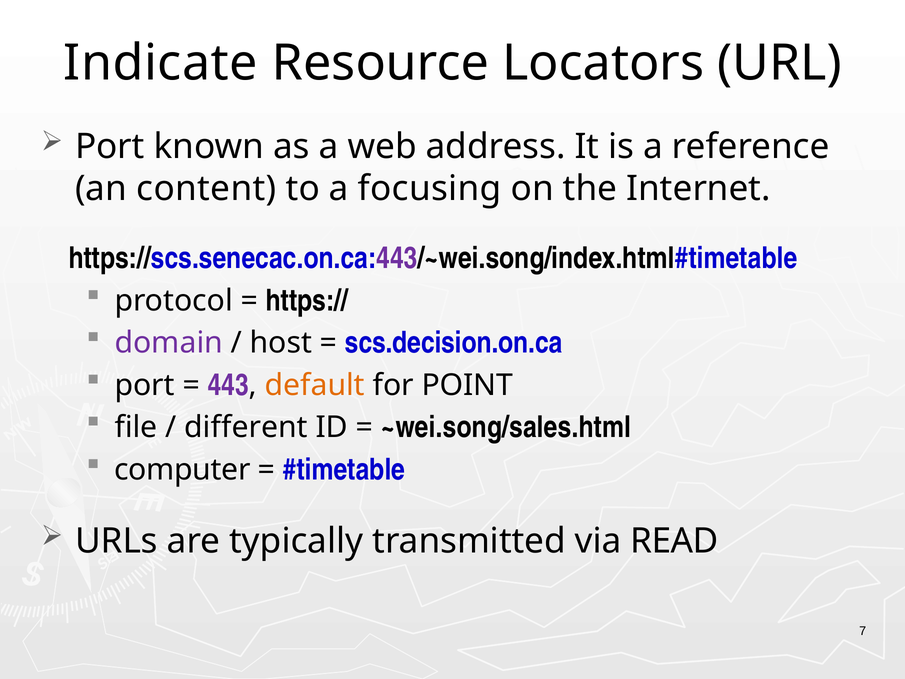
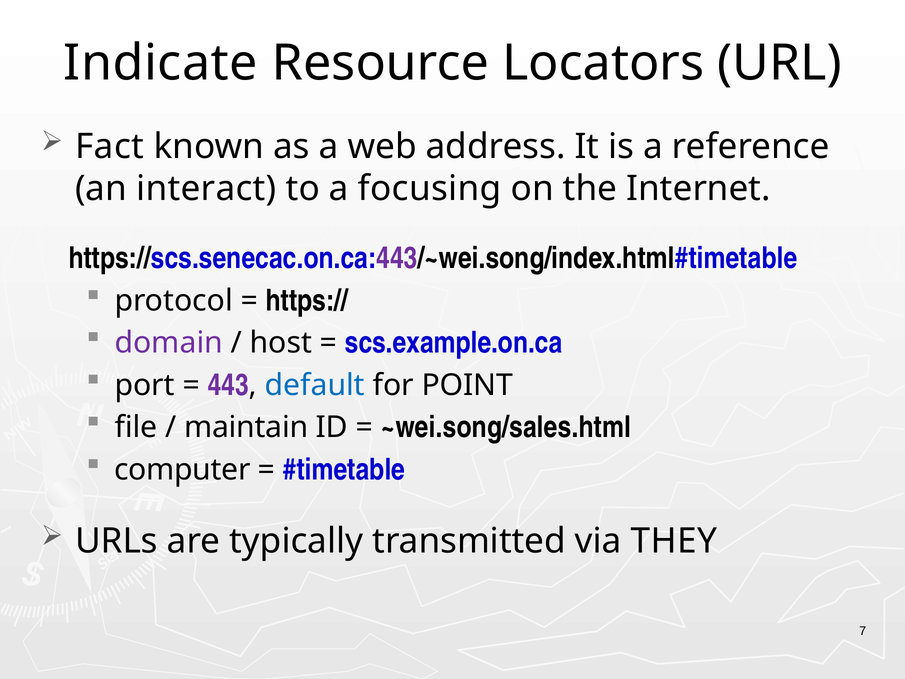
Port: Port -> Fact (110, 147)
content: content -> interact (206, 189)
scs.decision.on.ca: scs.decision.on.ca -> scs.example.on.ca (454, 343)
default colour: orange -> blue (315, 385)
different: different -> maintain (246, 427)
READ: READ -> THEY (674, 541)
